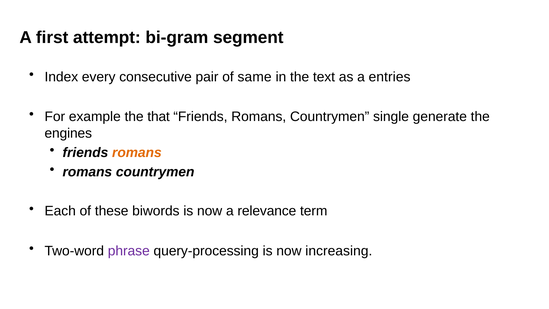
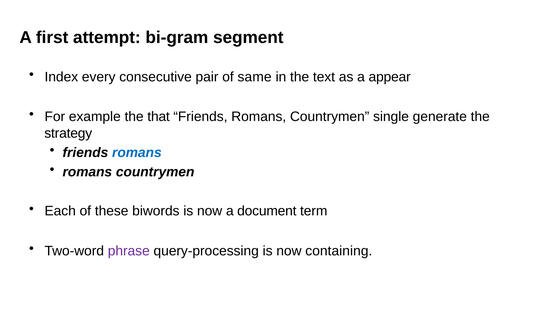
entries: entries -> appear (390, 77)
engines: engines -> strategy (68, 133)
romans colour: orange -> blue (137, 152)
relevance: relevance -> document (267, 211)
increasing: increasing -> containing (339, 251)
